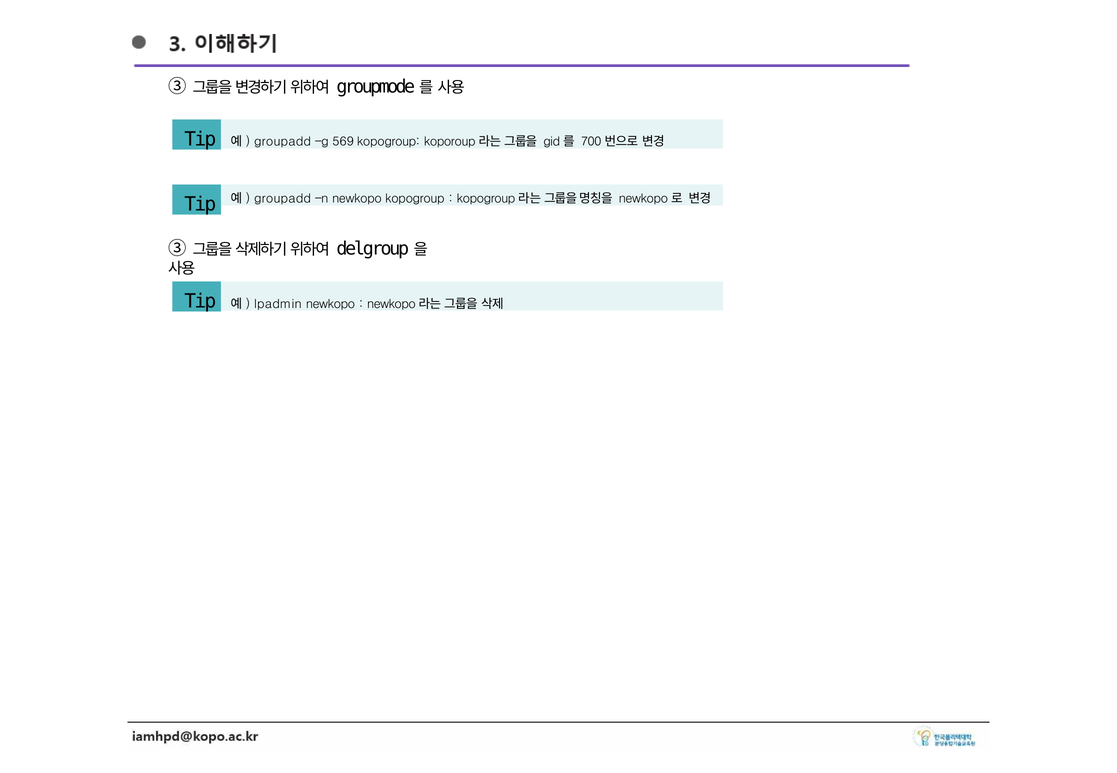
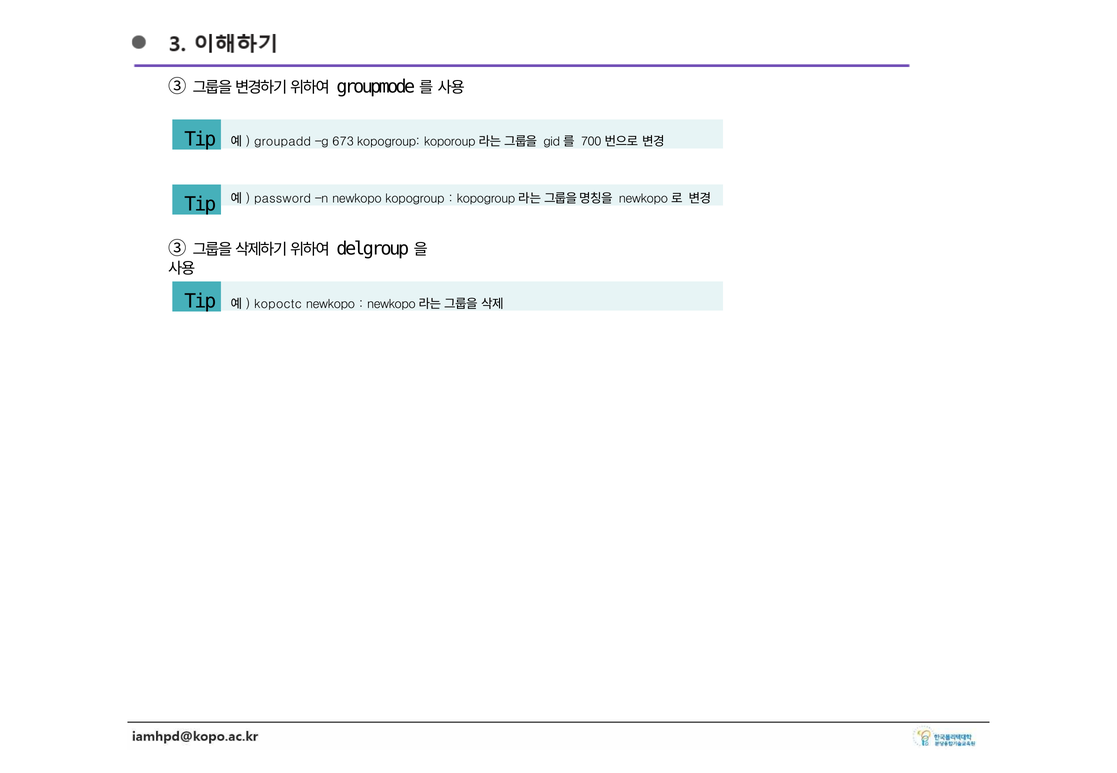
569: 569 -> 673 (343, 142)
groupadd: groupadd -> password (283, 199)
lpadmin: lpadmin -> kopoctc (278, 304)
